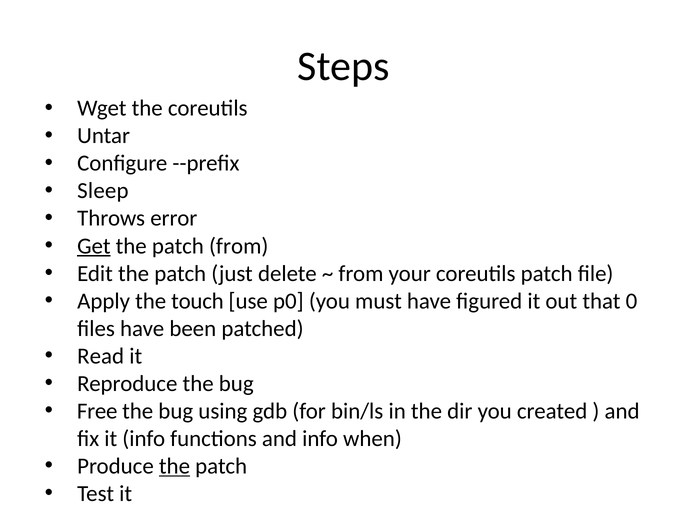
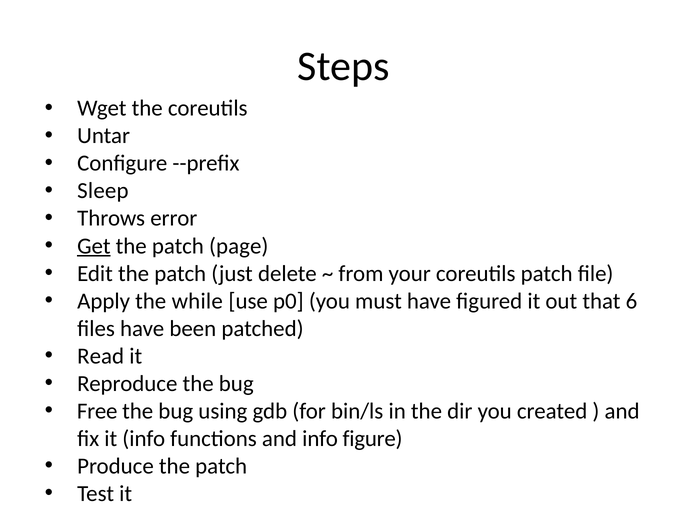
patch from: from -> page (239, 246)
touch: touch -> while (197, 301)
0: 0 -> 6 (631, 301)
when: when -> figure (373, 438)
the underline: present -> none (174, 465)
